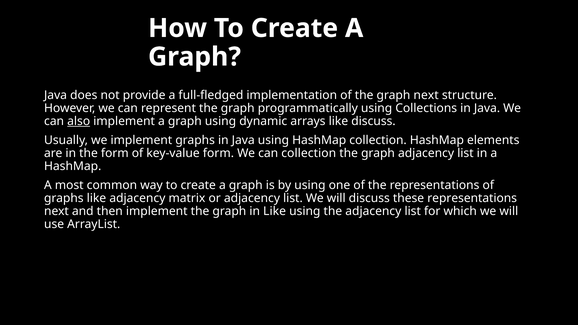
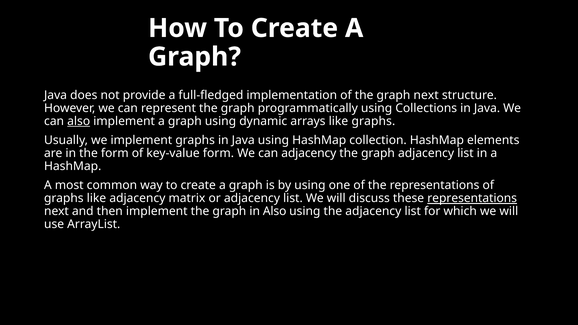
like discuss: discuss -> graphs (373, 121)
can collection: collection -> adjacency (309, 153)
representations underline: none -> present (472, 198)
in Like: Like -> Also (275, 211)
